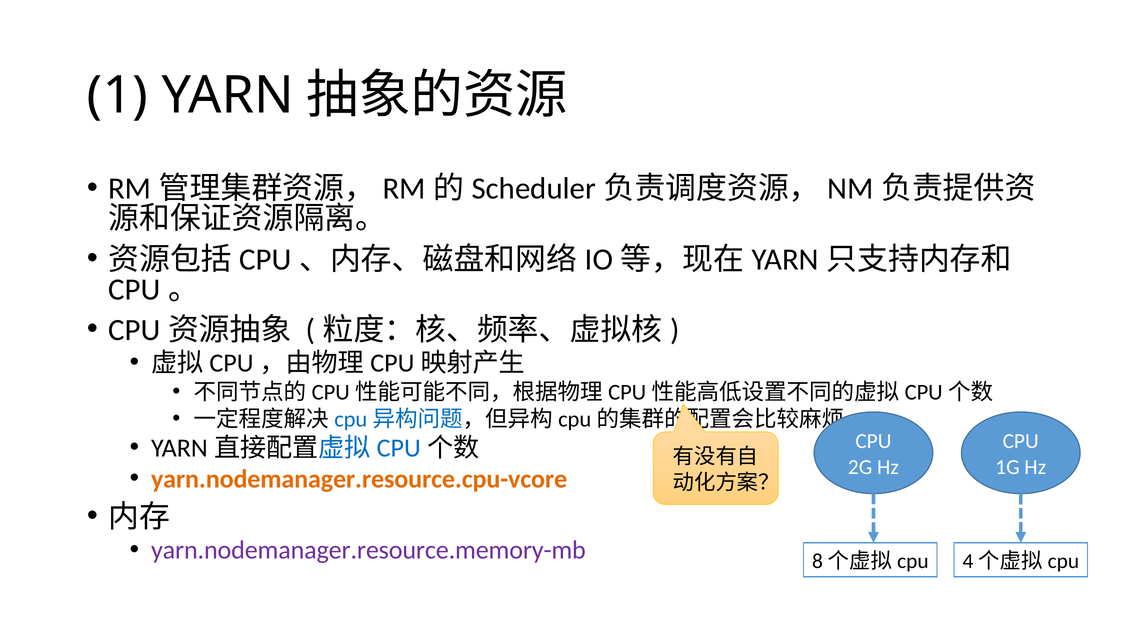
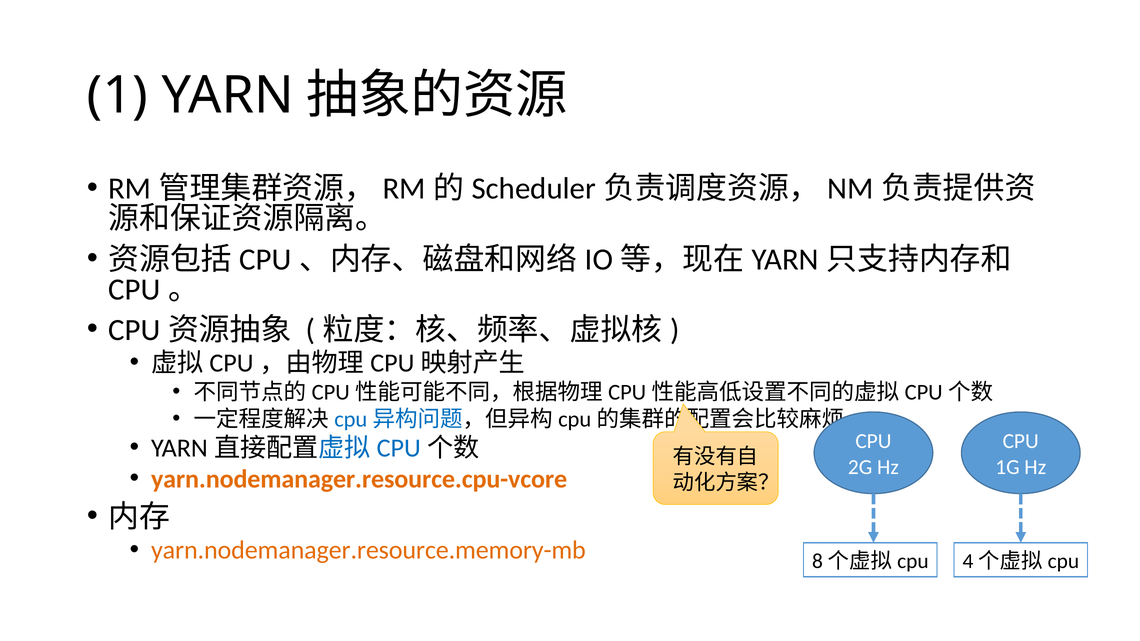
yarn.nodemanager.resource.memory-mb colour: purple -> orange (368, 550)
